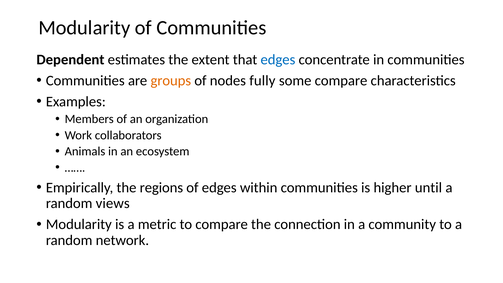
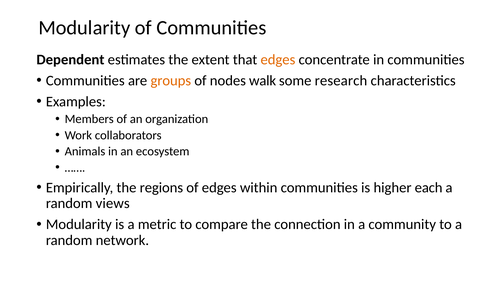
edges colour: blue -> orange (278, 60)
fully: fully -> walk (263, 81)
some compare: compare -> research (341, 81)
until: until -> each (429, 188)
